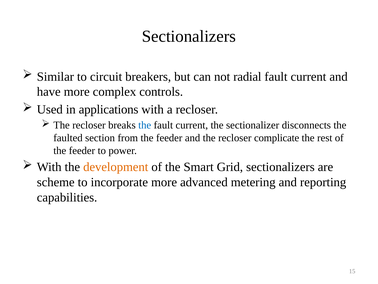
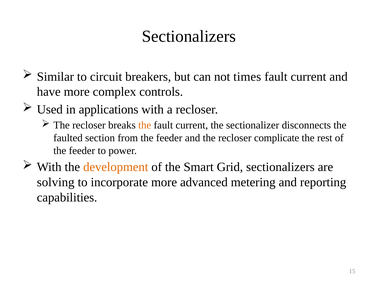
radial: radial -> times (247, 76)
the colour: blue -> orange (145, 125)
scheme: scheme -> solving (56, 182)
